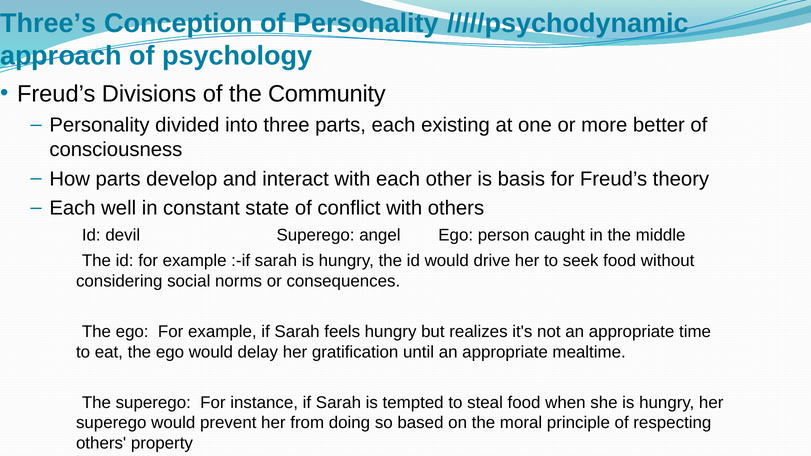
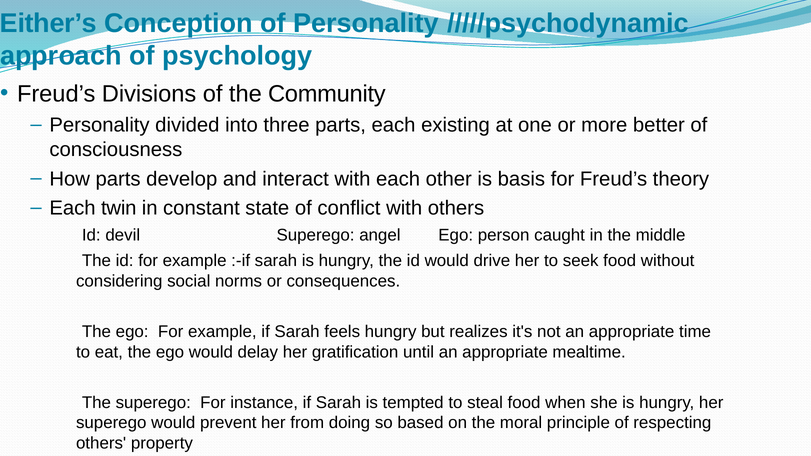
Three’s: Three’s -> Either’s (48, 23)
well: well -> twin (119, 208)
